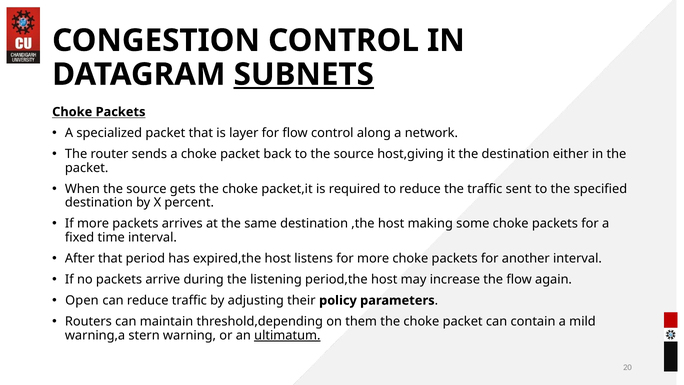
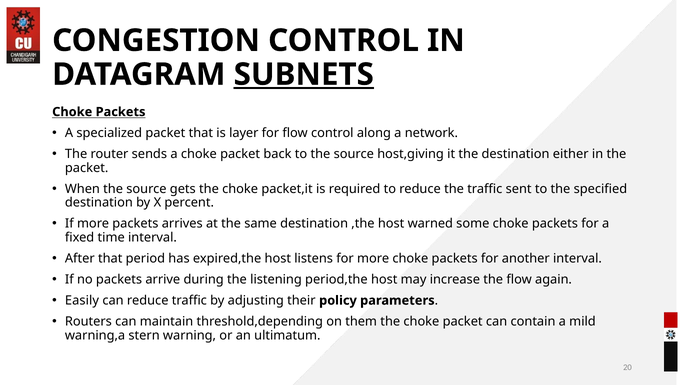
making: making -> warned (430, 223)
Open: Open -> Easily (82, 300)
ultimatum underline: present -> none (287, 335)
